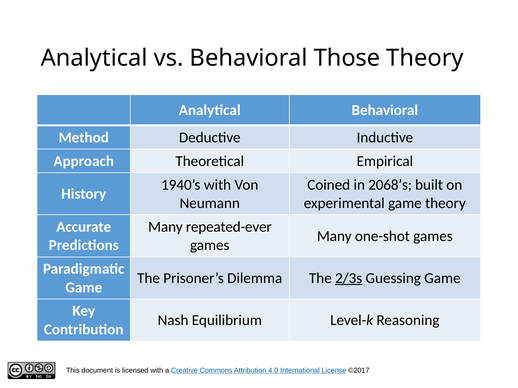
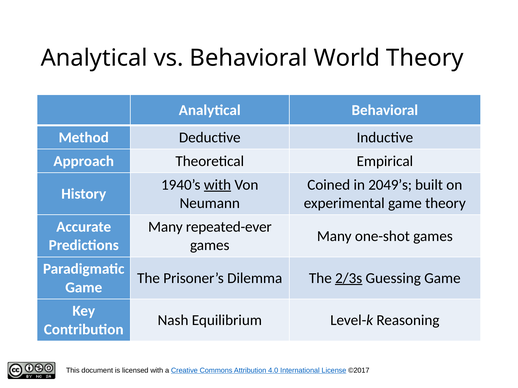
Those: Those -> World (347, 58)
with underline: none -> present (217, 185)
2068’s: 2068’s -> 2049’s (390, 185)
